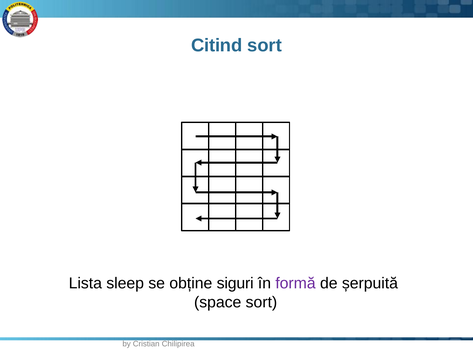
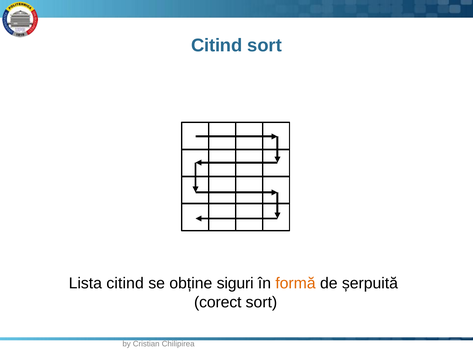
Lista sleep: sleep -> citind (125, 283)
formă colour: purple -> orange (295, 283)
space: space -> corect (218, 302)
